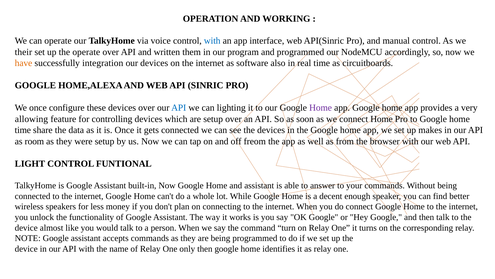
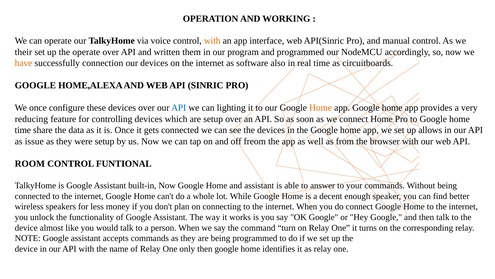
with colour: blue -> orange (212, 41)
integration: integration -> connection (103, 63)
Home colour: purple -> orange (321, 108)
allowing: allowing -> reducing (31, 119)
makes: makes -> allows (430, 130)
room: room -> issue (34, 141)
LIGHT: LIGHT -> ROOM (30, 163)
